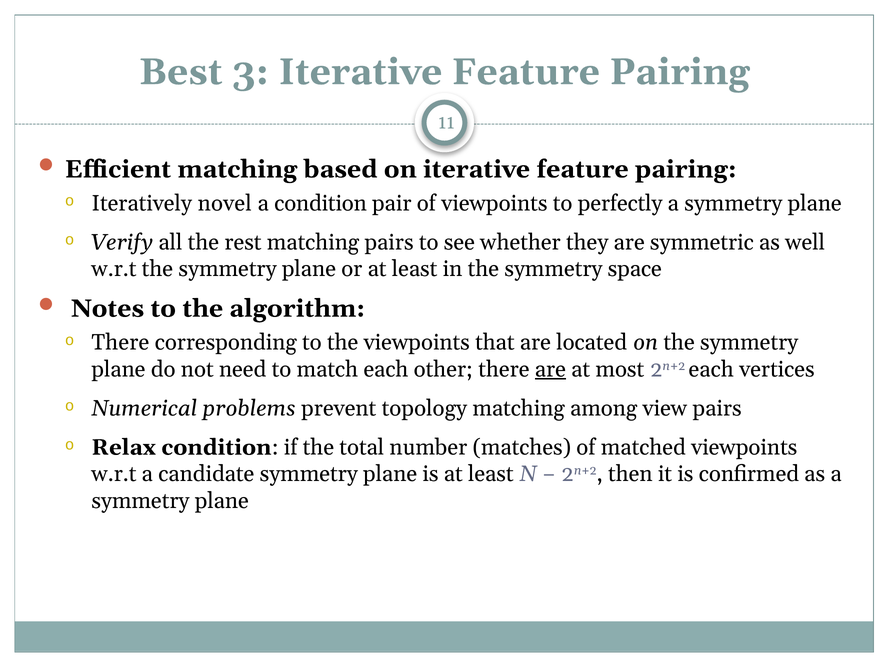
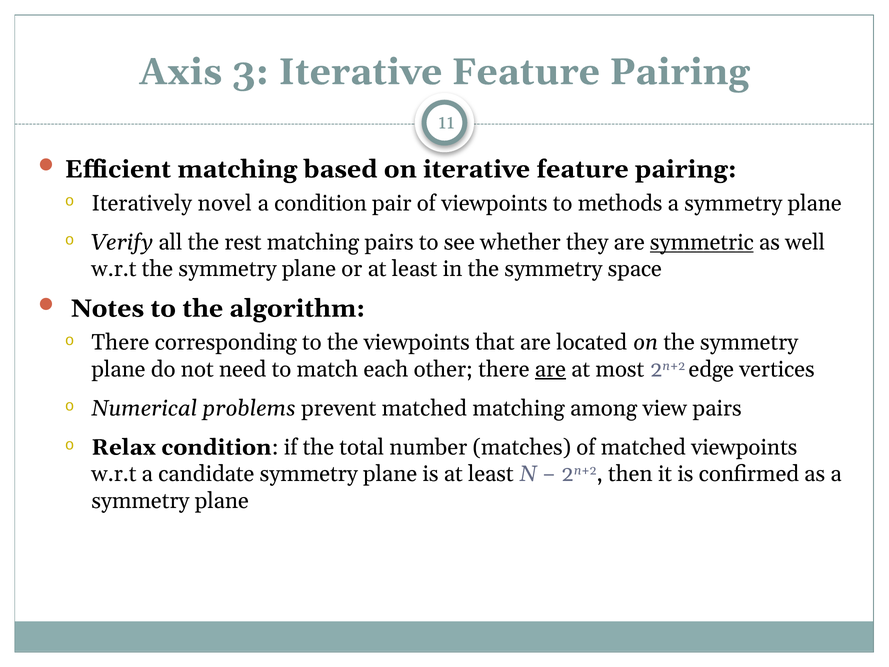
Best: Best -> Axis (181, 72)
perfectly: perfectly -> methods (620, 203)
symmetric underline: none -> present (702, 242)
2n+2 each: each -> edge (711, 369)
prevent topology: topology -> matched (424, 408)
